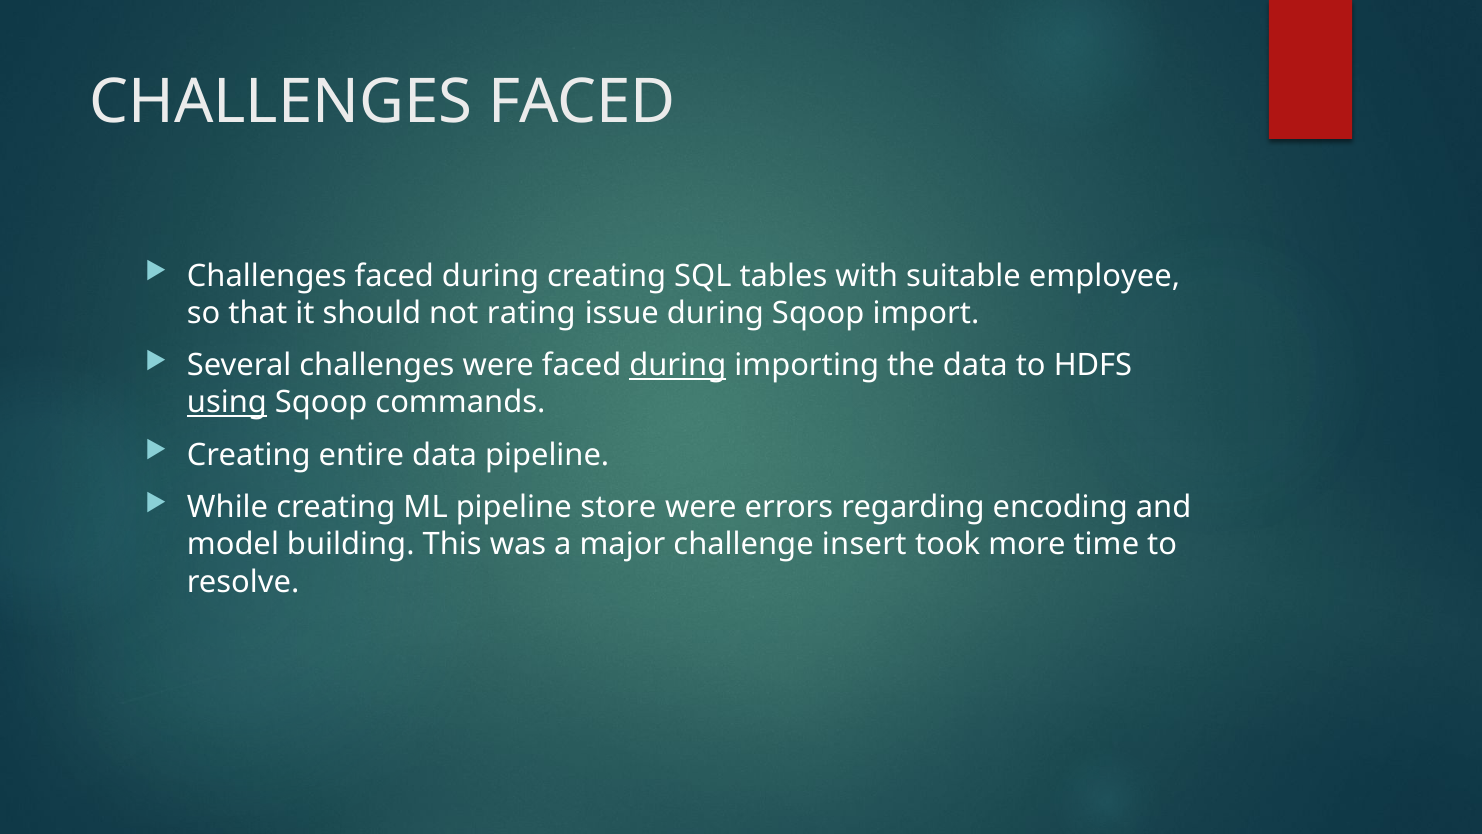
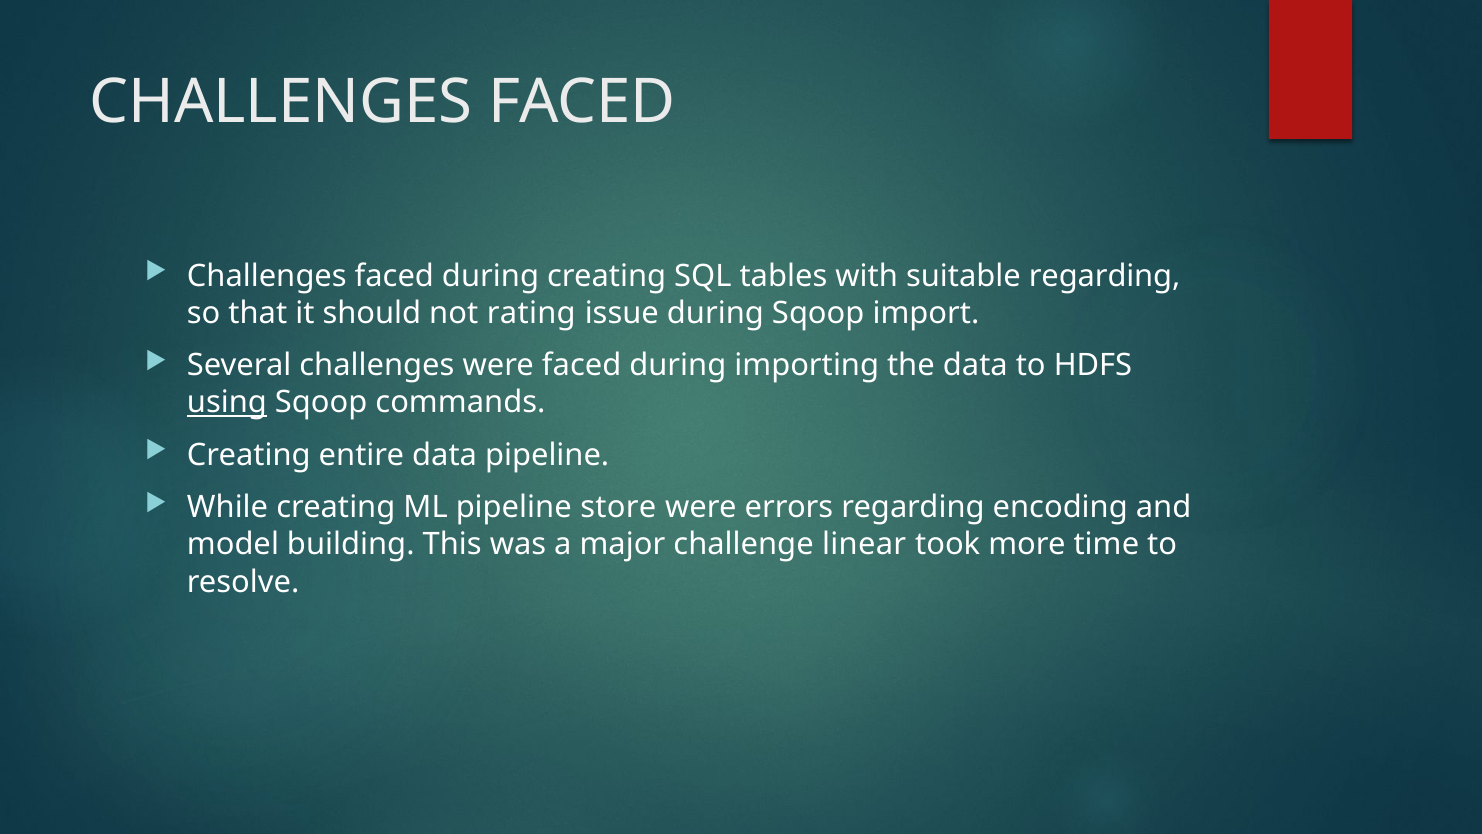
suitable employee: employee -> regarding (1105, 276)
during underline: present -> none (678, 365)
insert: insert -> linear (864, 545)
